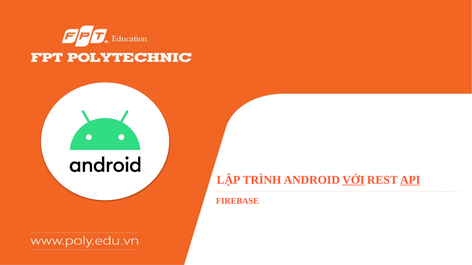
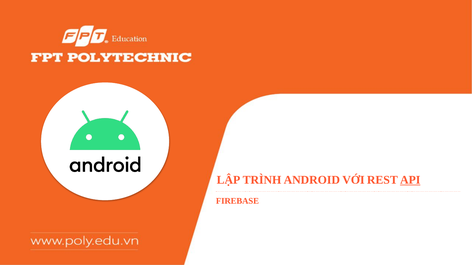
VỚI underline: present -> none (354, 180)
